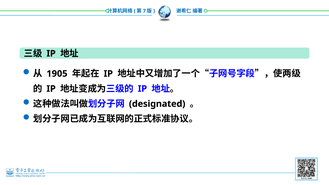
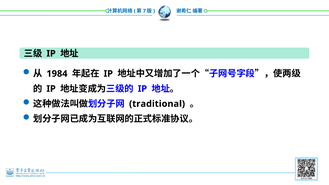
1905: 1905 -> 1984 (57, 74)
designated: designated -> traditional (157, 104)
